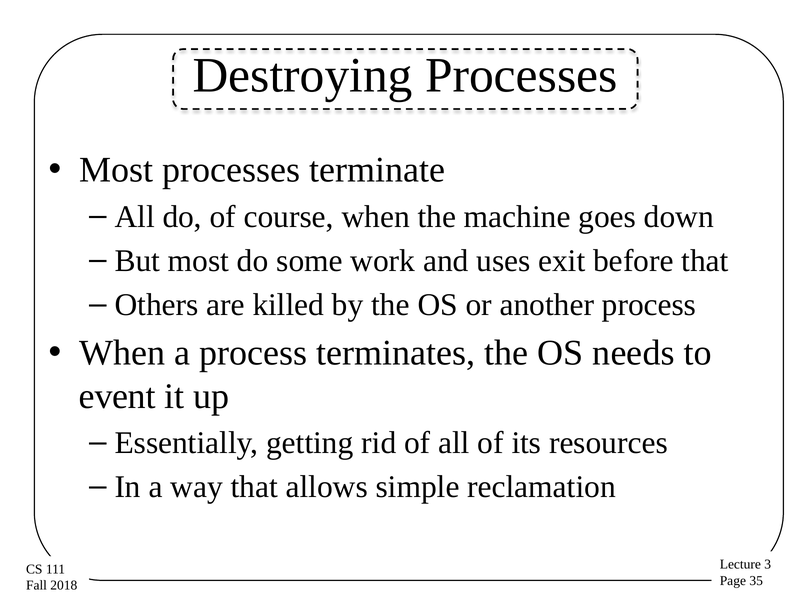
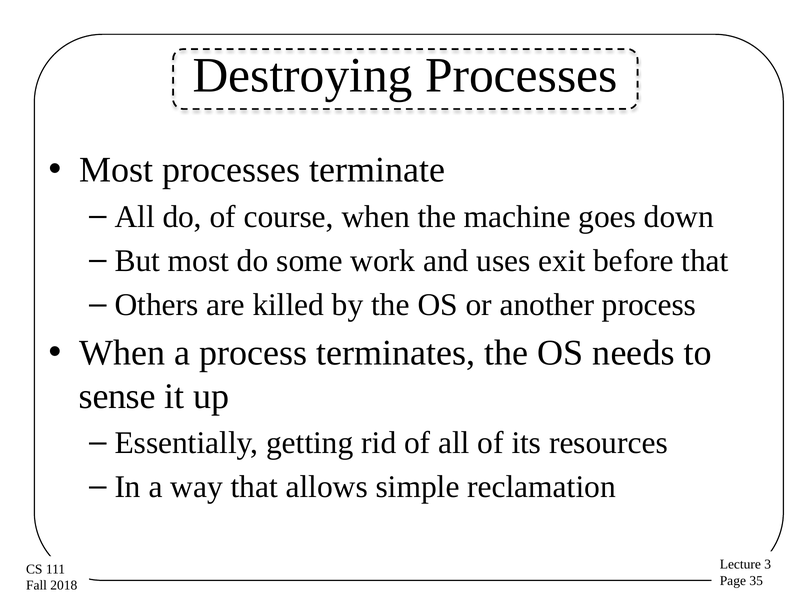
event: event -> sense (117, 396)
